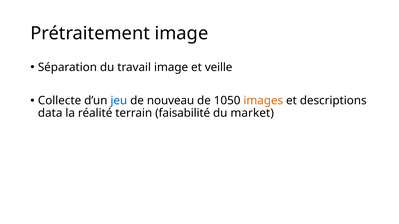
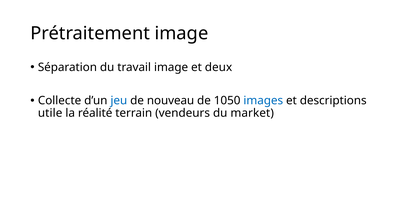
veille: veille -> deux (219, 67)
images colour: orange -> blue (263, 101)
data: data -> utile (50, 113)
faisabilité: faisabilité -> vendeurs (183, 113)
